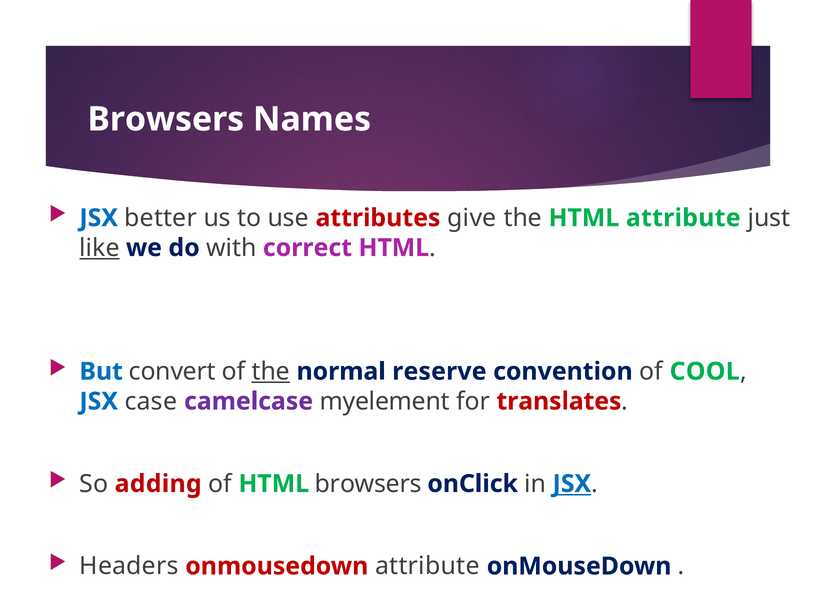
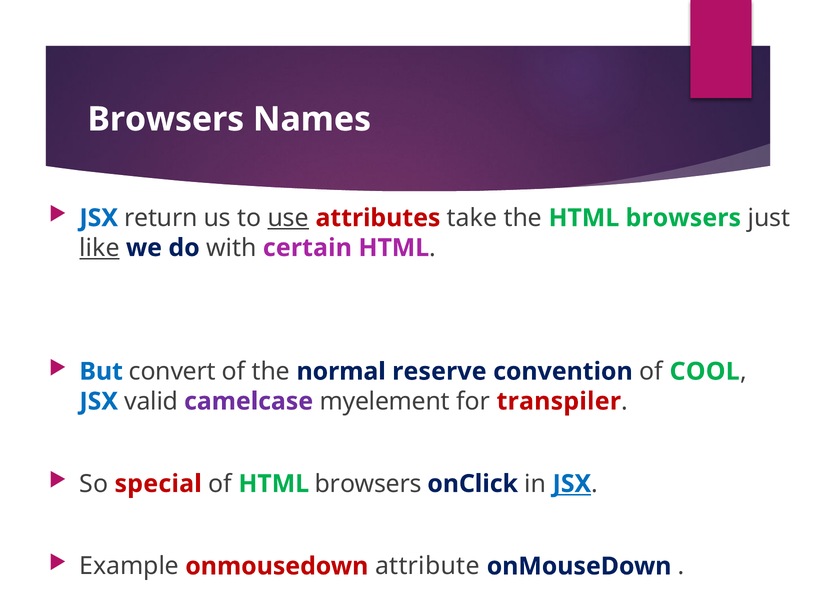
better: better -> return (161, 218)
use underline: none -> present (288, 218)
give: give -> take (472, 218)
the HTML attribute: attribute -> browsers (683, 218)
correct: correct -> certain (307, 248)
the underline: present -> none (271, 371)
case: case -> valid (151, 401)
translates: translates -> transpiler (559, 401)
adding: adding -> special (158, 483)
Headers: Headers -> Example (129, 566)
